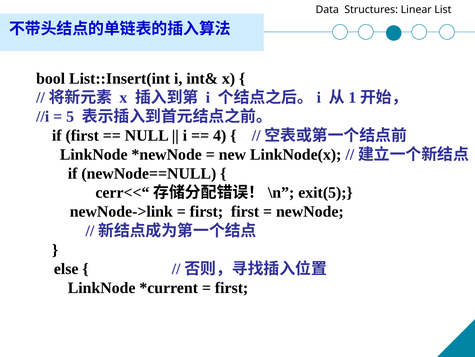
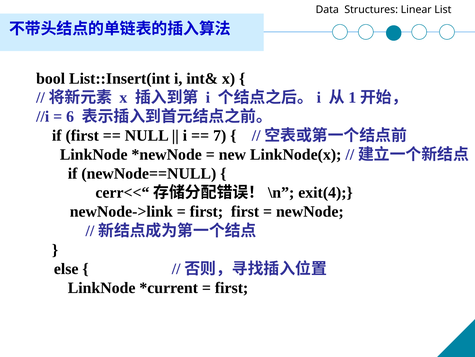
5: 5 -> 6 (70, 116)
4: 4 -> 7 (220, 135)
exit(5: exit(5 -> exit(4 (326, 192)
